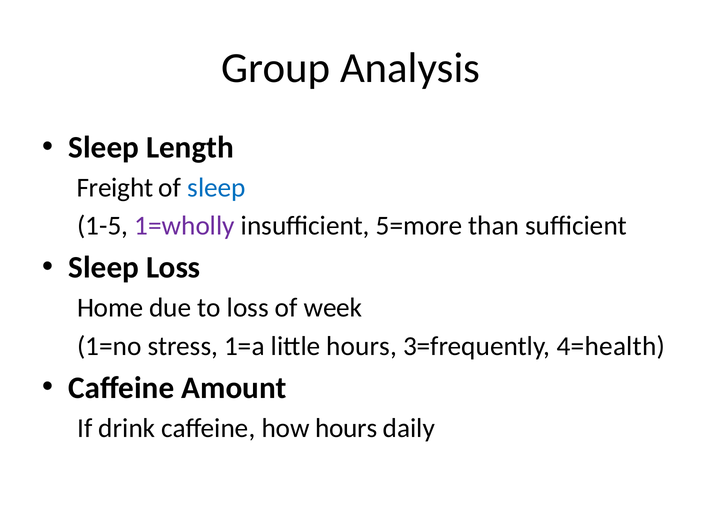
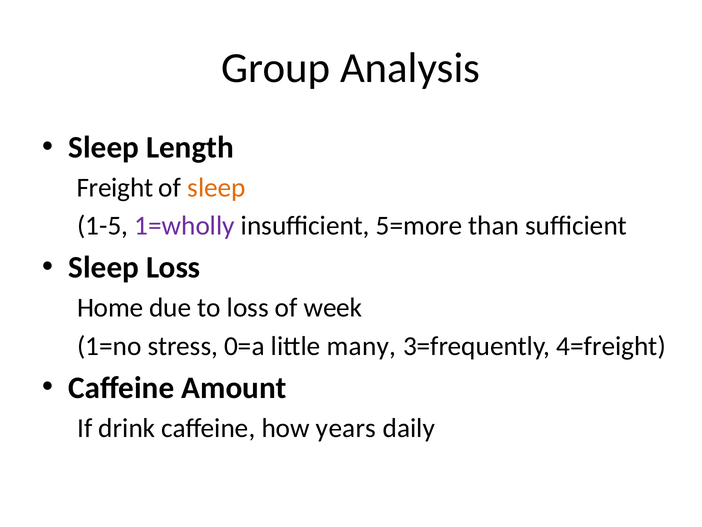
sleep colour: blue -> orange (217, 188)
1=a: 1=a -> 0=a (244, 346)
little hours: hours -> many (362, 346)
4=health: 4=health -> 4=freight (611, 346)
how hours: hours -> years (346, 428)
